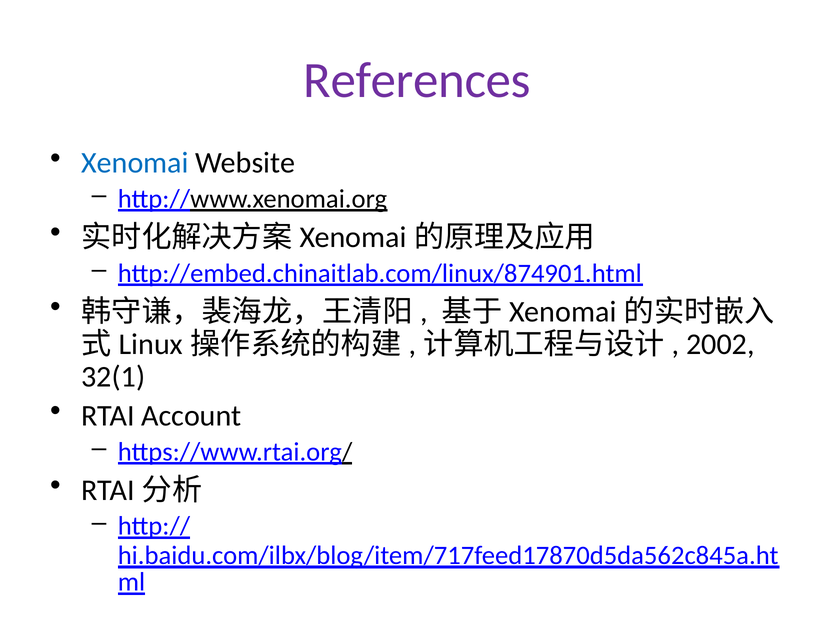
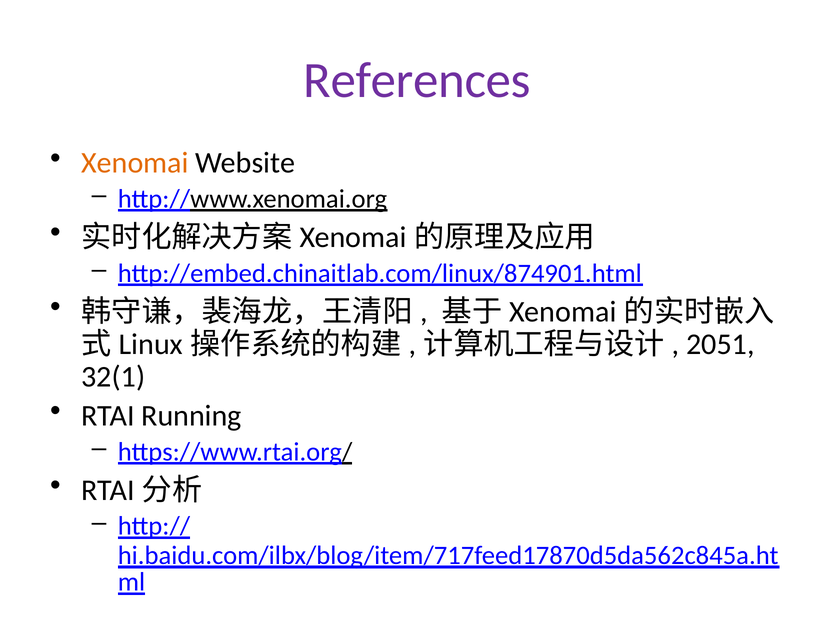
Xenomai colour: blue -> orange (135, 163)
2002: 2002 -> 2051 (720, 344)
Account: Account -> Running (191, 416)
